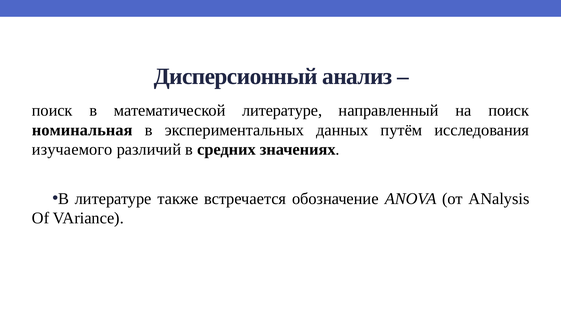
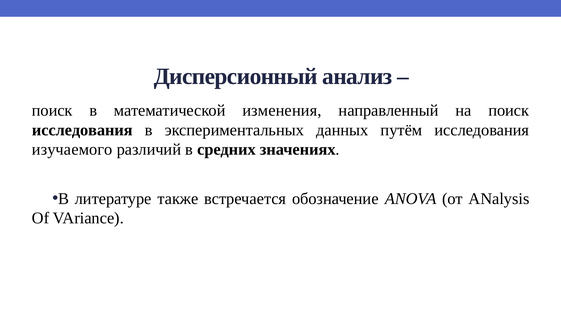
математической литературе: литературе -> изменения (282, 110)
номинальная: номинальная -> исследования (82, 130)
